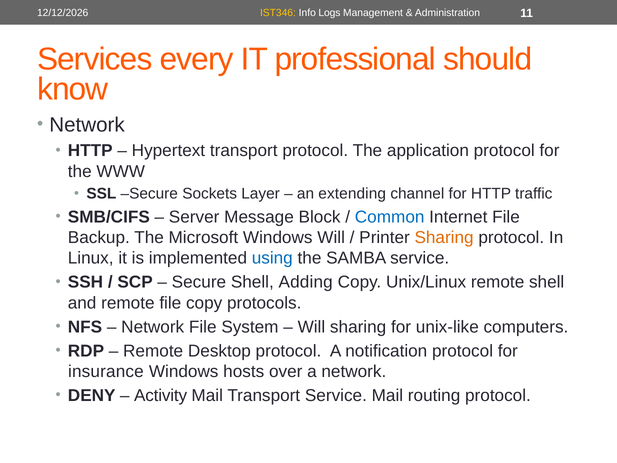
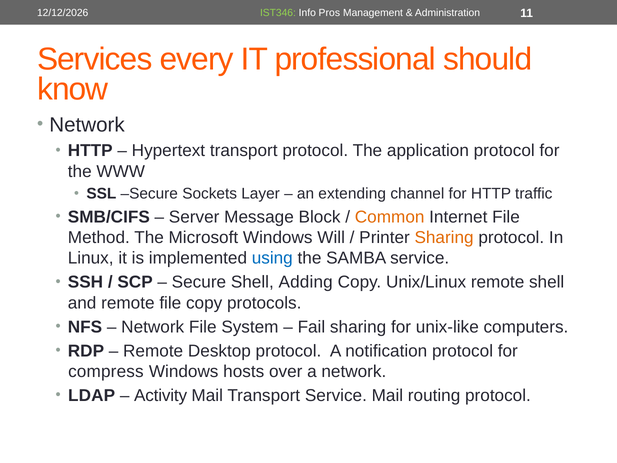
IST346 colour: yellow -> light green (278, 13)
Logs: Logs -> Pros (329, 13)
Common colour: blue -> orange (390, 217)
Backup: Backup -> Method (99, 237)
Will: Will -> Fail (311, 327)
insurance: insurance -> compress (106, 371)
DENY: DENY -> LDAP (92, 395)
